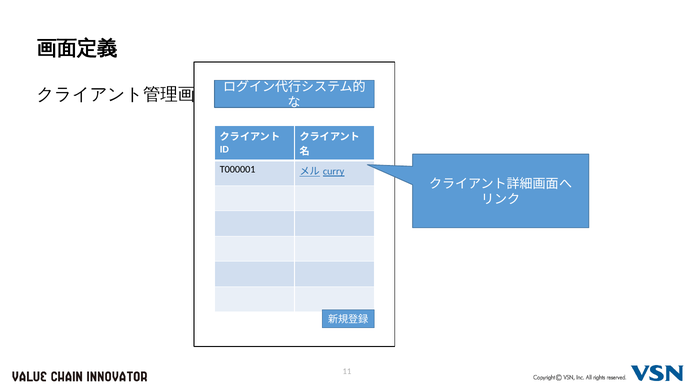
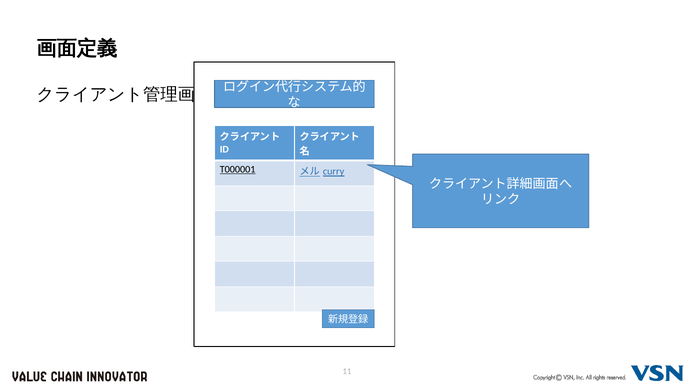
T000001 underline: none -> present (238, 169)
